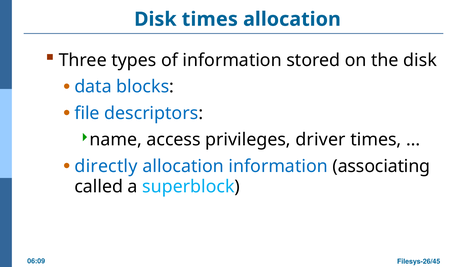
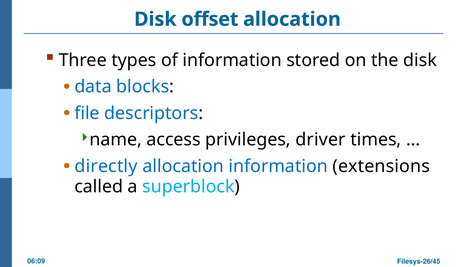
Disk times: times -> offset (210, 19)
associating: associating -> extensions (381, 166)
